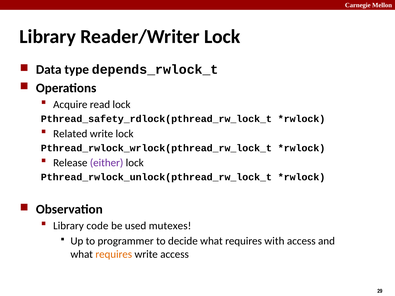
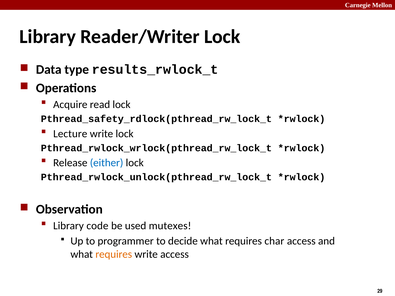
depends_rwlock_t: depends_rwlock_t -> results_rwlock_t (155, 70)
Related: Related -> Lecture (70, 134)
either colour: purple -> blue (107, 163)
with: with -> char (274, 241)
